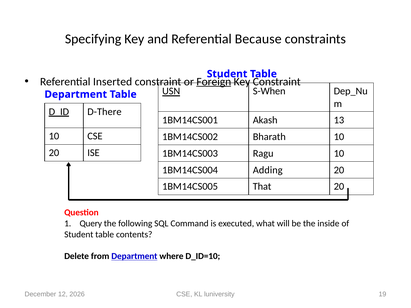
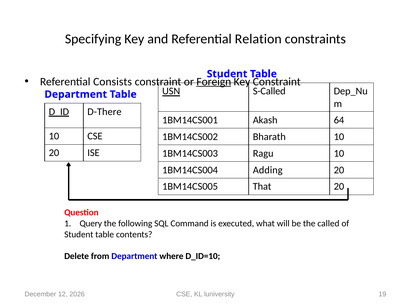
Because: Because -> Relation (258, 39)
Inserted: Inserted -> Consists (113, 82)
S-When: S-When -> S-Called (269, 91)
13: 13 -> 64 (339, 120)
inside: inside -> called (328, 224)
Department underline: present -> none (134, 256)
